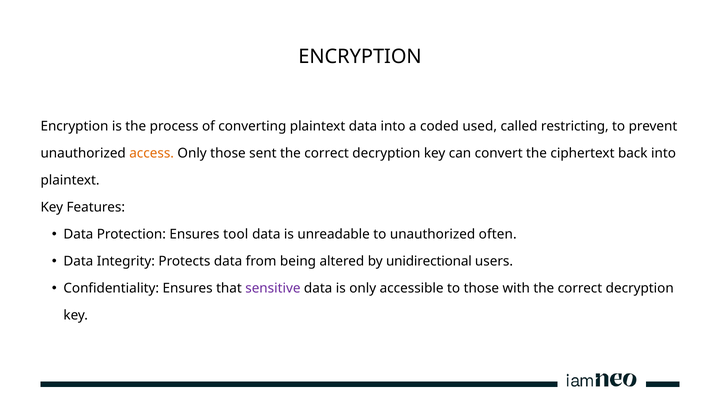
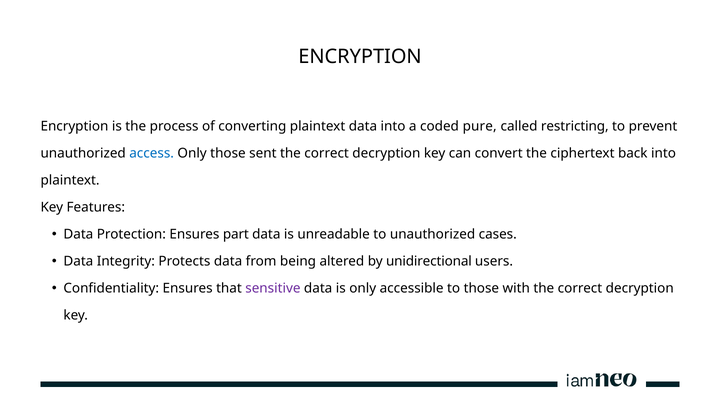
used: used -> pure (480, 126)
access colour: orange -> blue (152, 153)
tool: tool -> part (236, 234)
often: often -> cases (498, 234)
